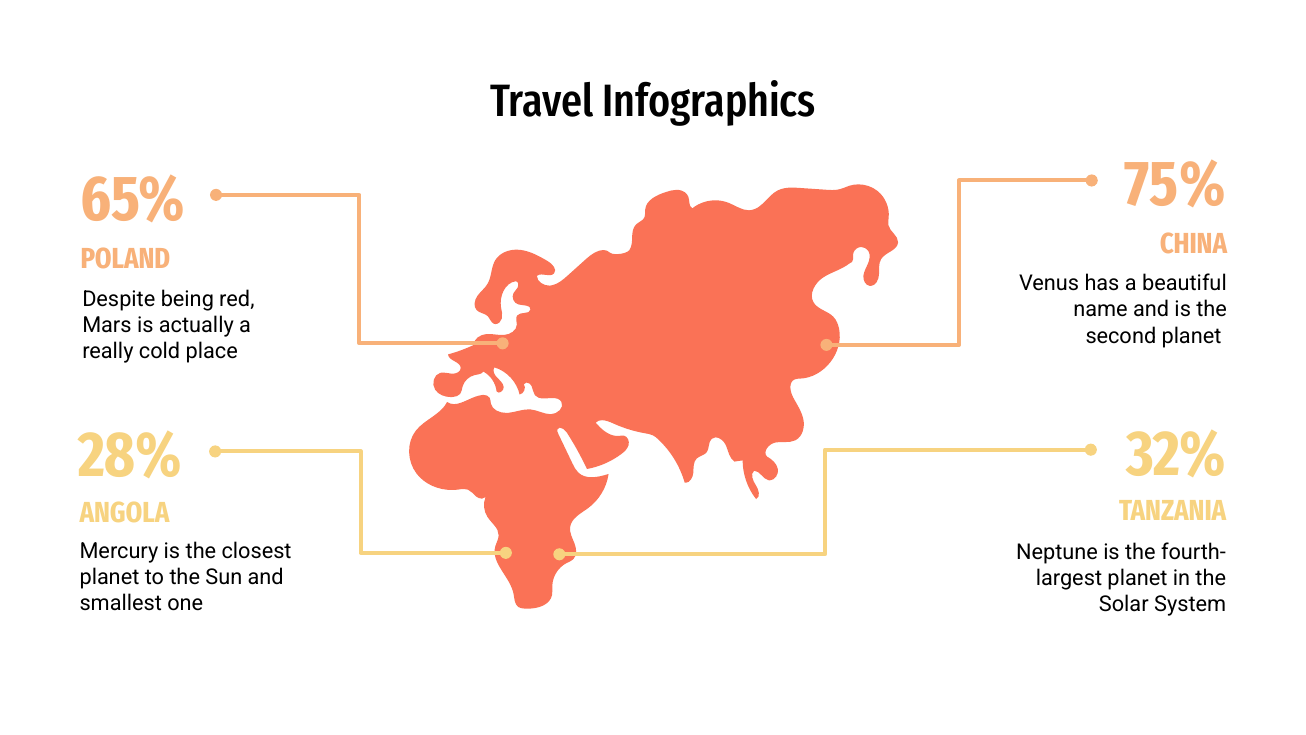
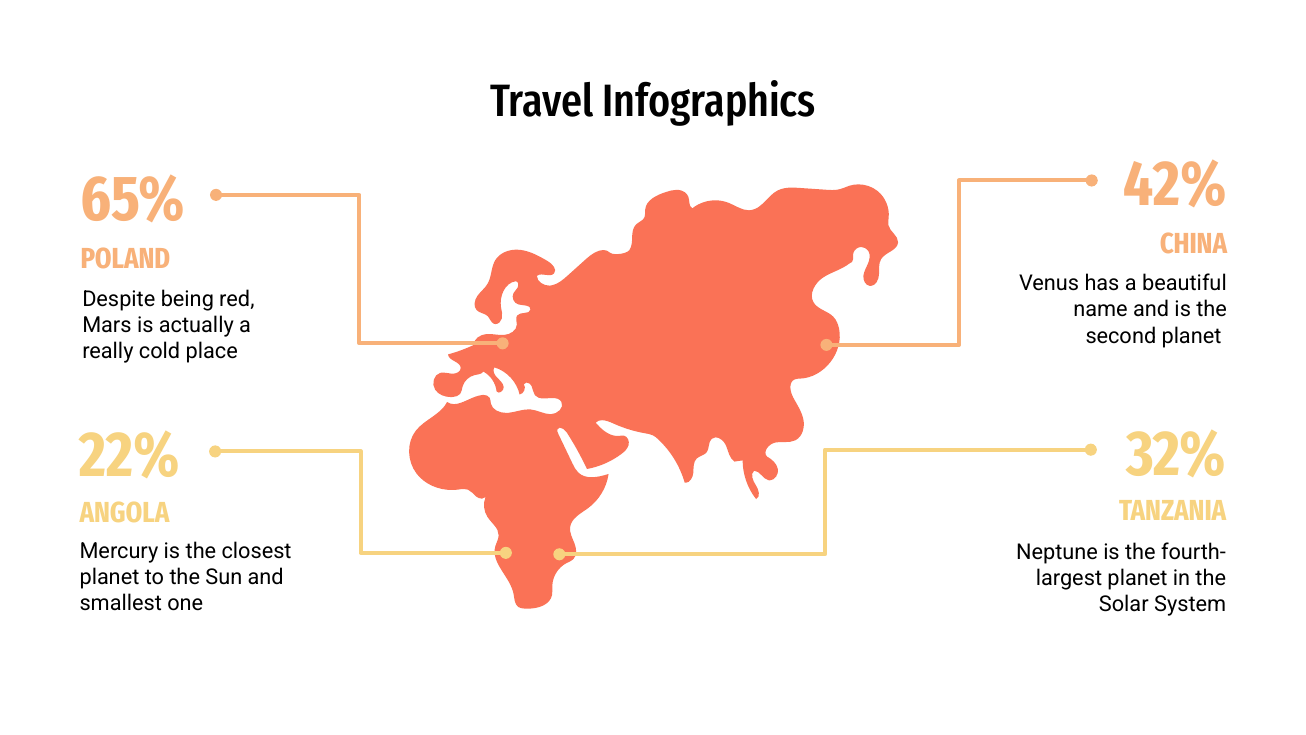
75%: 75% -> 42% (1175, 185)
28%: 28% -> 22% (130, 456)
